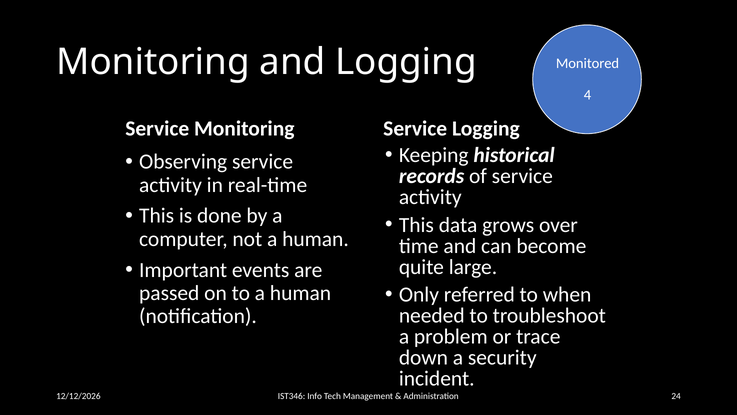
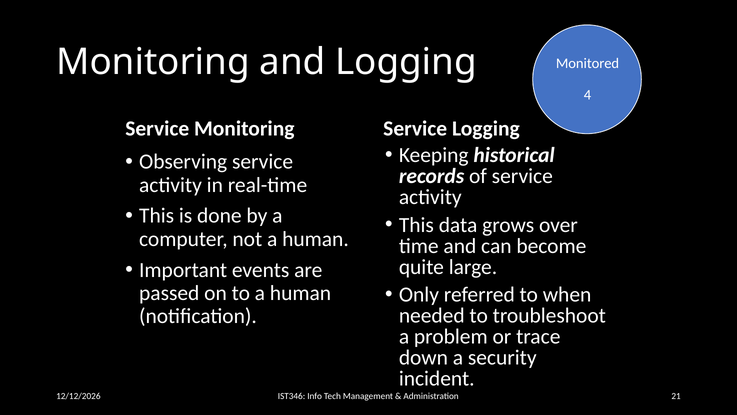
24: 24 -> 21 (676, 396)
